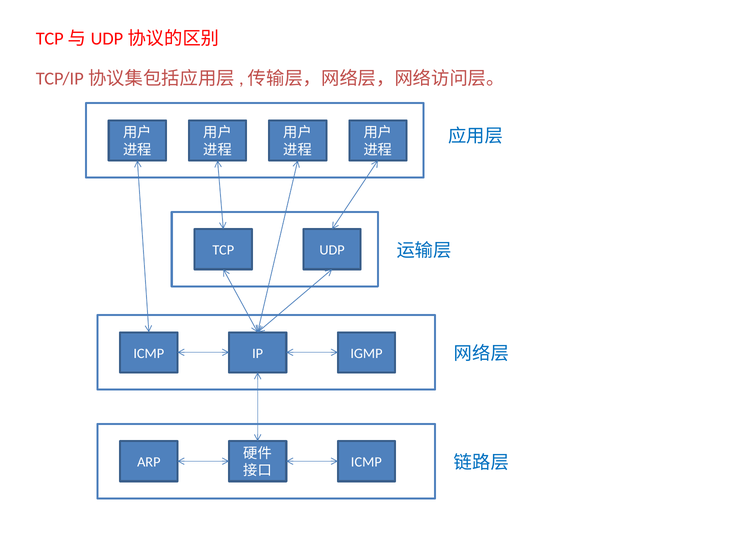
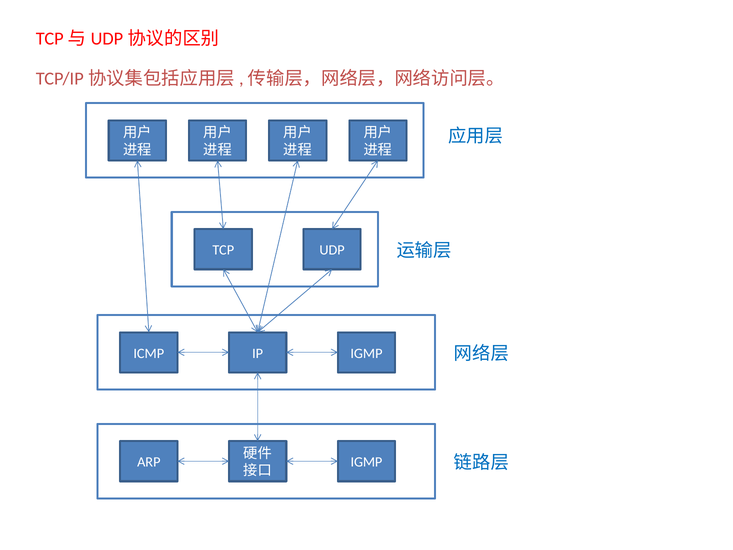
ICMP: ICMP -> IGMP (366, 462)
